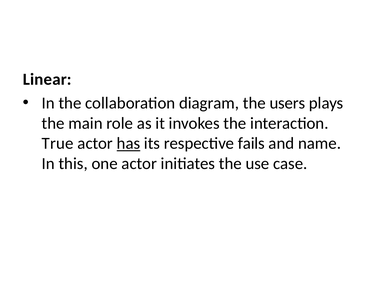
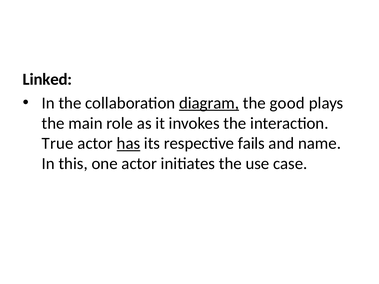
Linear: Linear -> Linked (47, 80)
diagram underline: none -> present (209, 103)
users: users -> good (287, 103)
